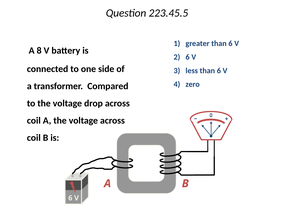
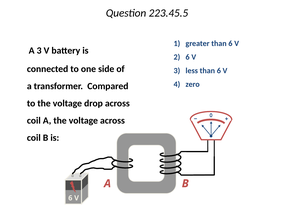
A 8: 8 -> 3 (39, 51)
